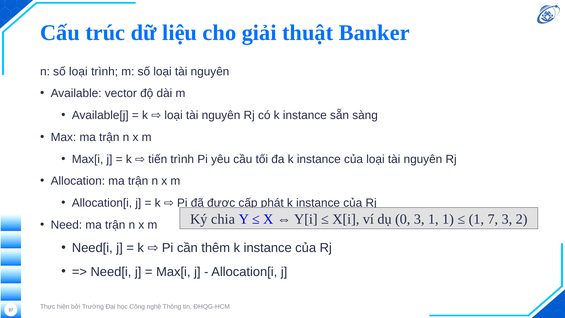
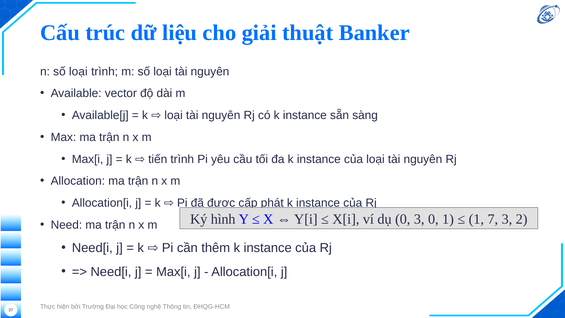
chia: chia -> hình (223, 219)
3 1: 1 -> 0 (433, 219)
